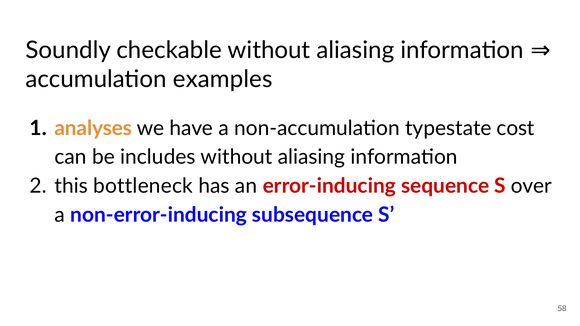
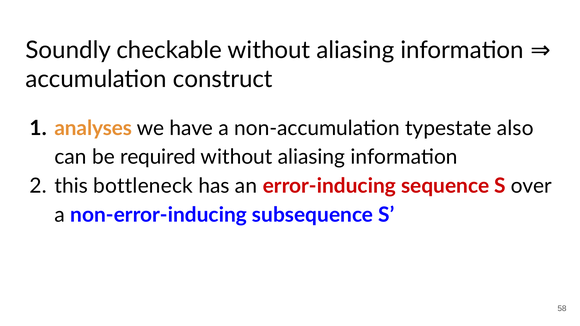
examples: examples -> construct (223, 79)
cost: cost -> also (515, 128)
includes: includes -> required (158, 157)
